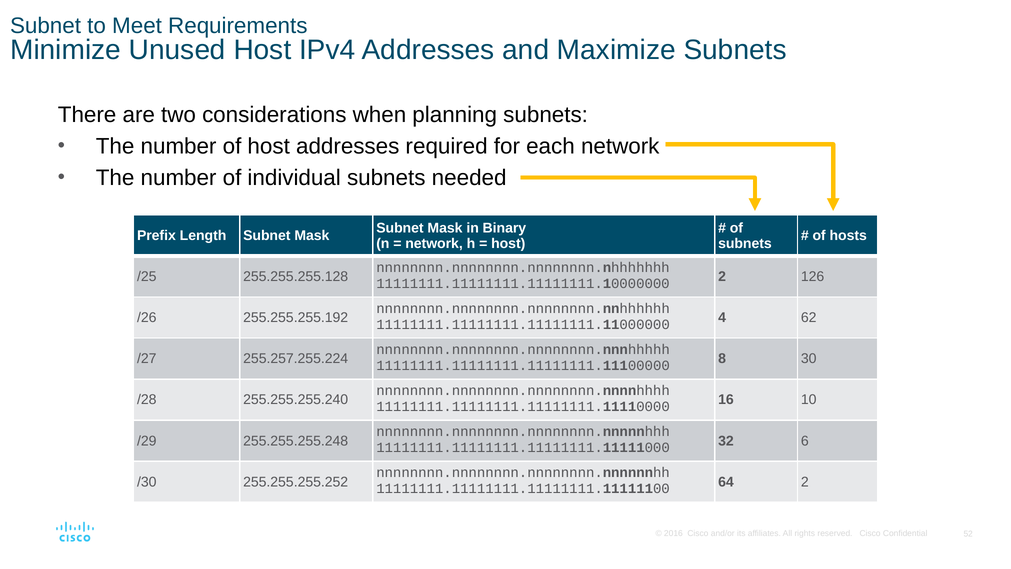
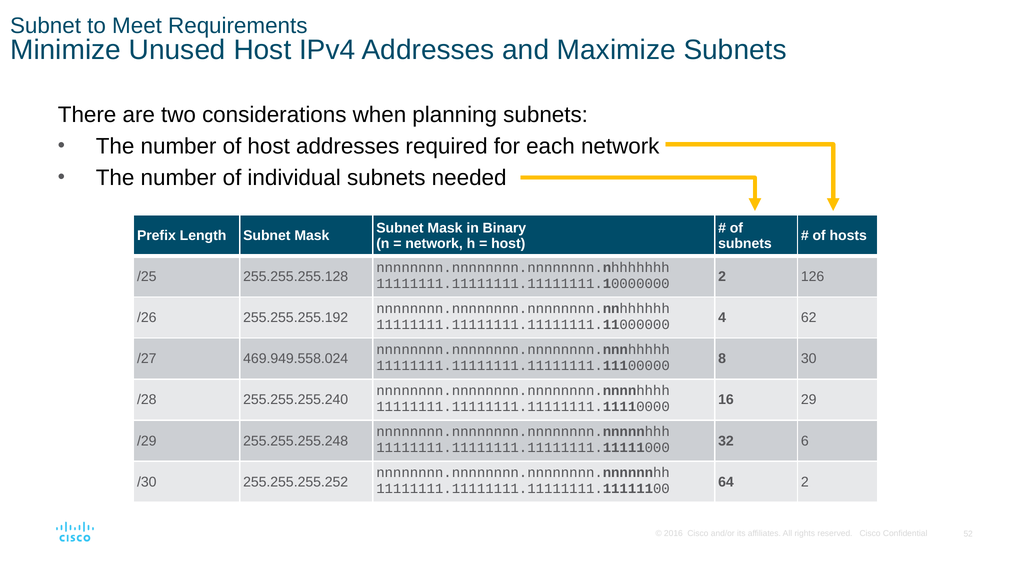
255.257.255.224: 255.257.255.224 -> 469.949.558.024 (296, 359)
10: 10 -> 29 (809, 400)
